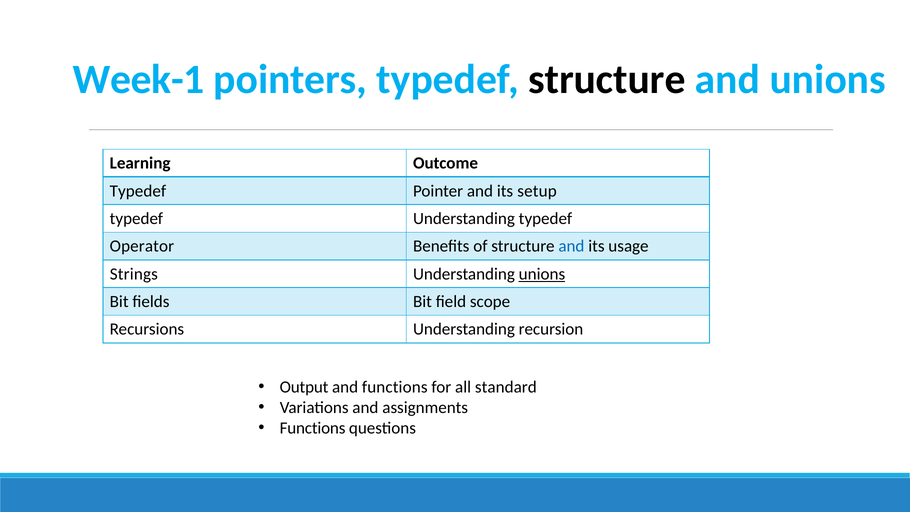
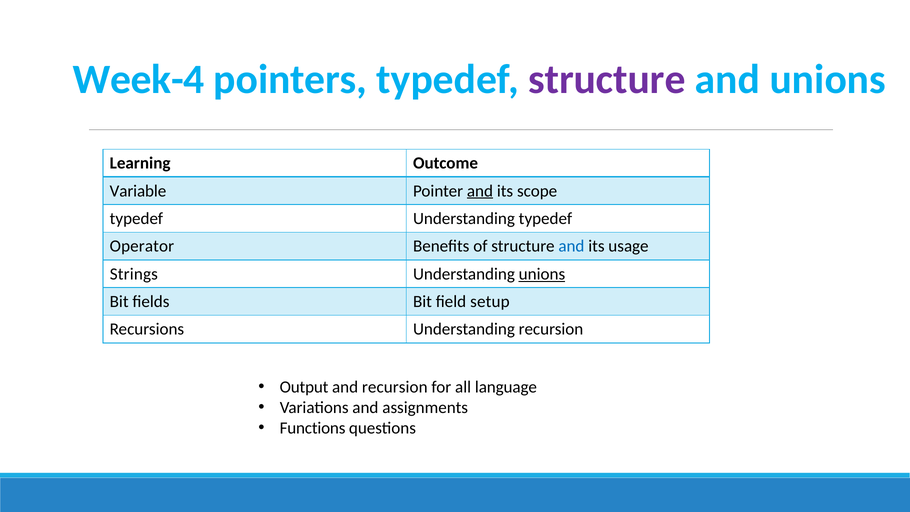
Week-1: Week-1 -> Week-4 (139, 79)
structure colour: black -> purple (607, 79)
Typedef: Typedef -> Variable (138, 191)
and underline: none -> present (480, 191)
setup: setup -> scope (537, 191)
scope: scope -> setup (490, 302)
and functions: functions -> recursion (395, 387)
standard: standard -> language (506, 387)
